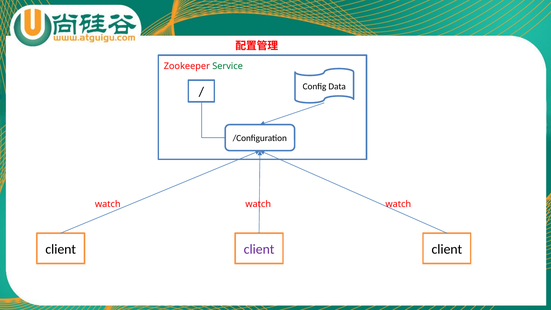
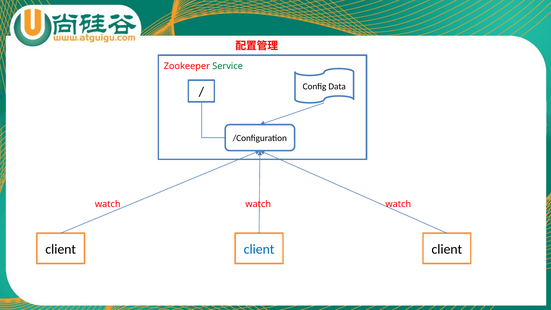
client colour: purple -> blue (259, 249)
